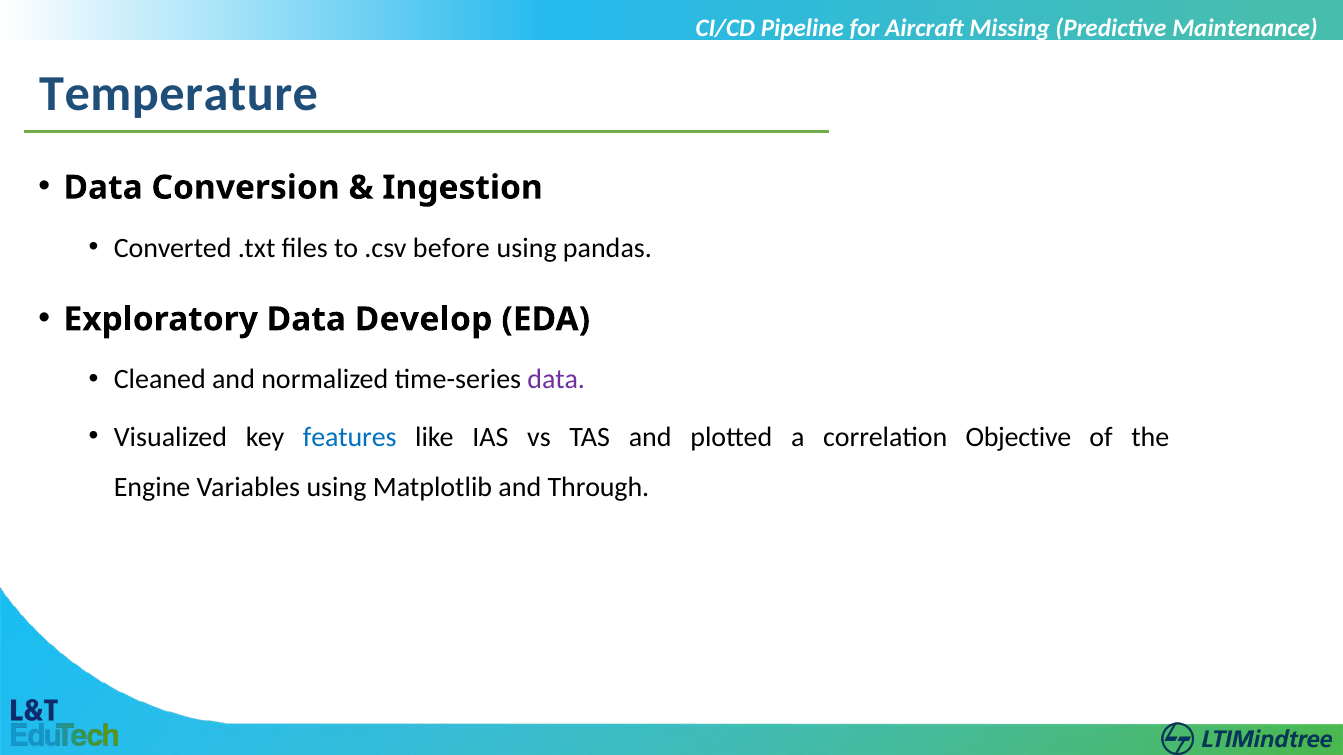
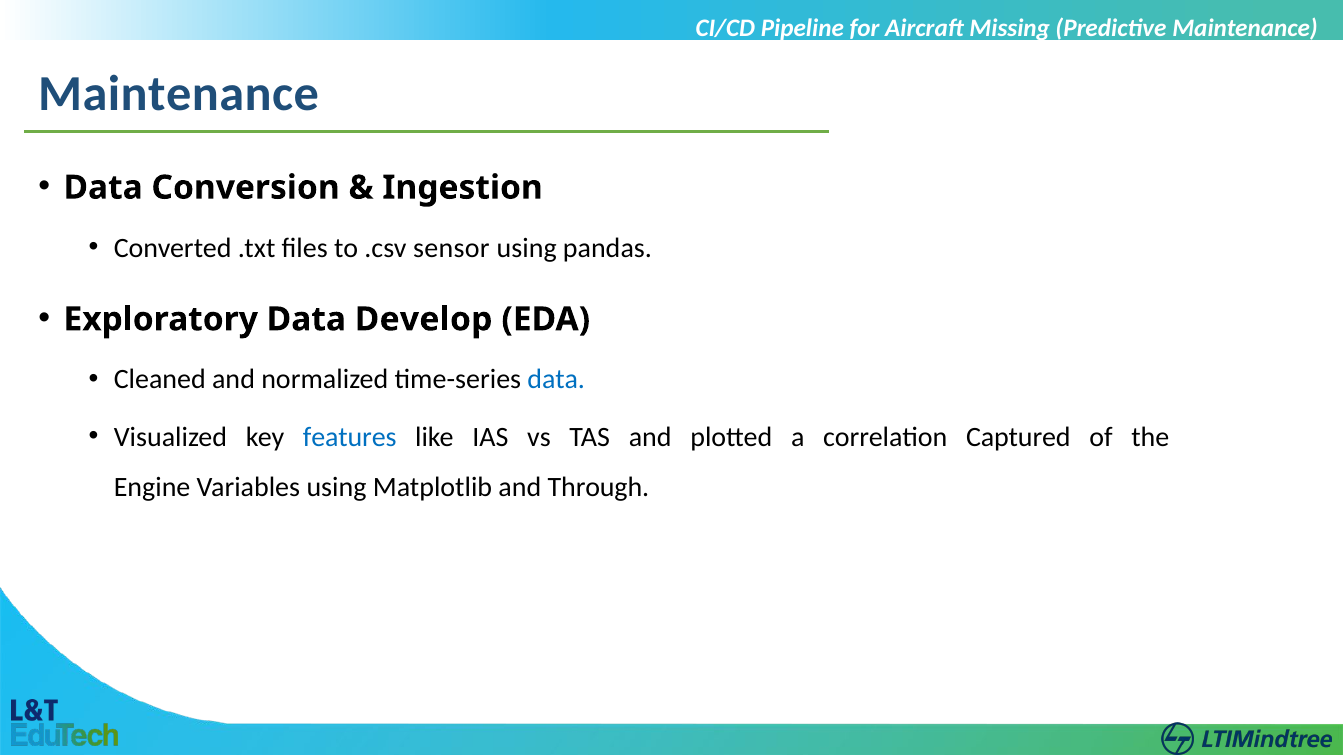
Temperature: Temperature -> Maintenance (179, 94)
before: before -> sensor (451, 248)
data colour: purple -> blue (556, 380)
Objective: Objective -> Captured (1018, 437)
